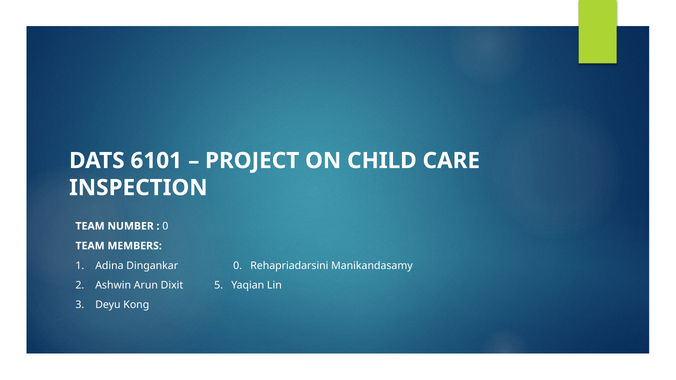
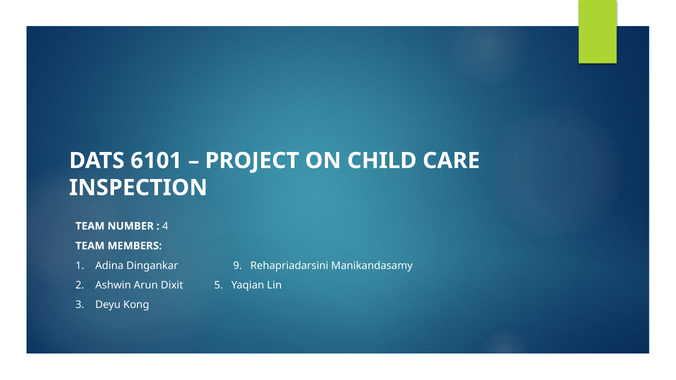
0: 0 -> 4 (165, 226)
Dingankar 0: 0 -> 9 (238, 266)
